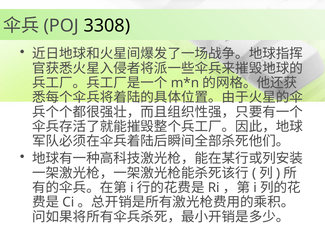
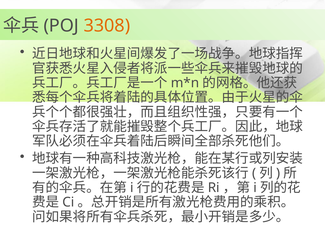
3308 colour: black -> orange (107, 26)
